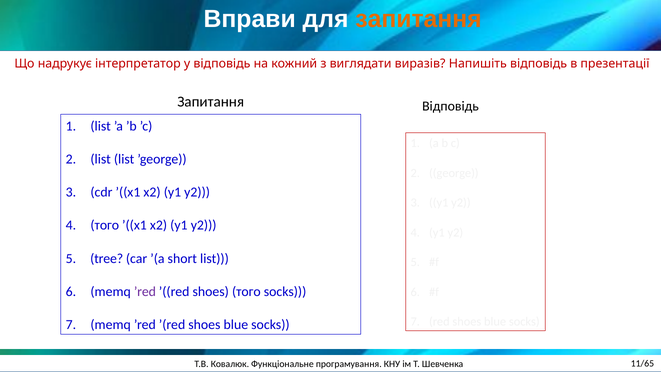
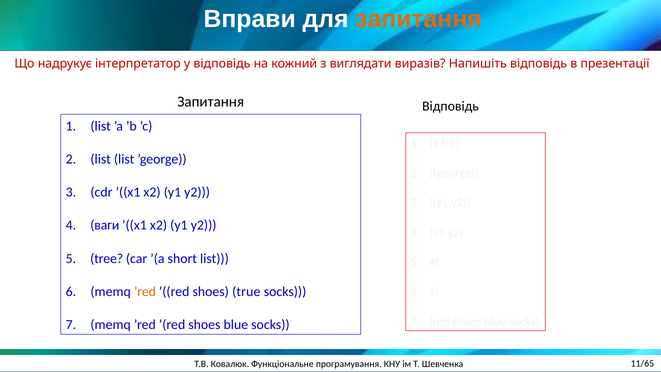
того: того -> ваги (105, 225)
’red colour: purple -> orange (145, 291)
shoes того: того -> true (246, 291)
